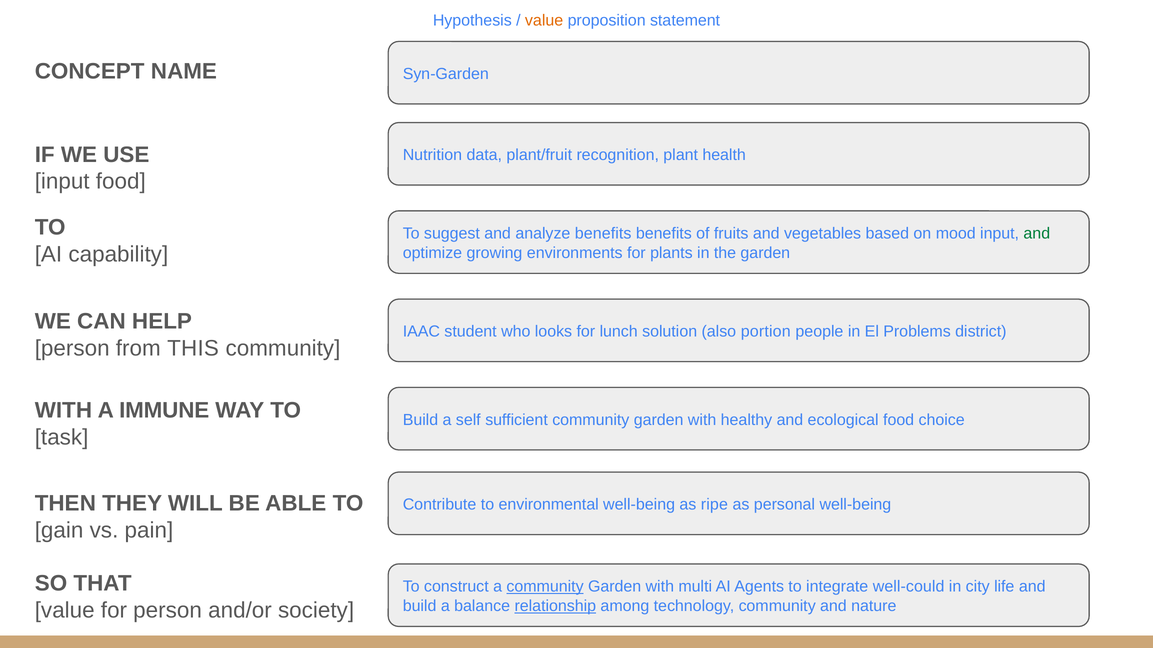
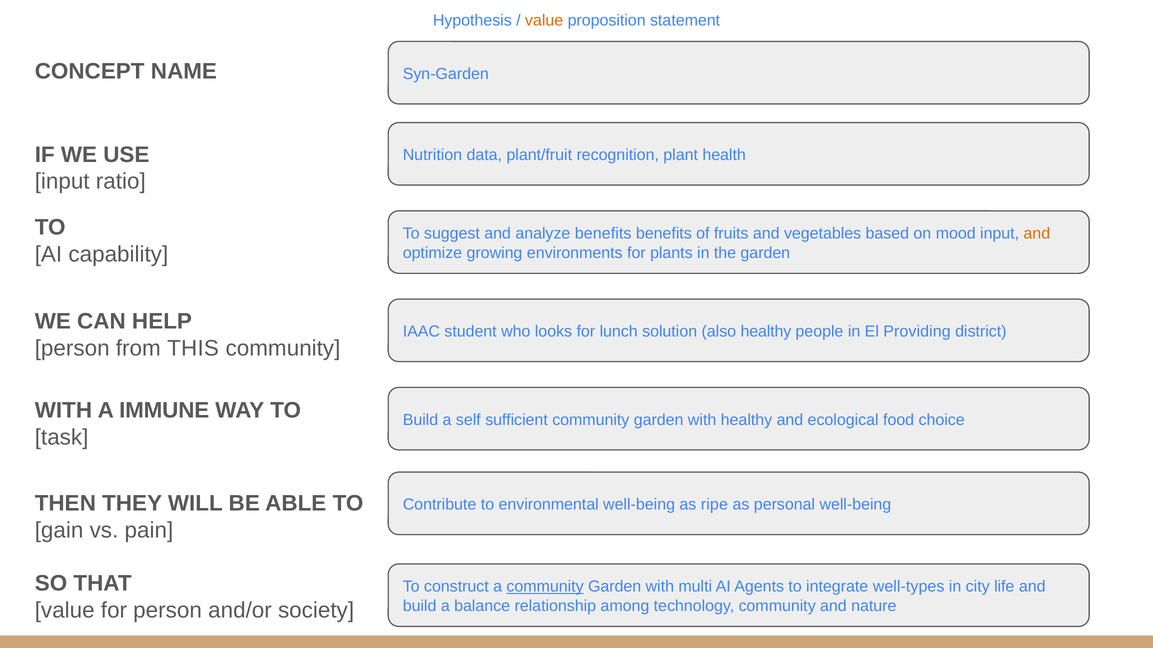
input food: food -> ratio (121, 182)
and colour: green -> orange (1037, 234)
also portion: portion -> healthy (766, 332)
Problems: Problems -> Providing (917, 332)
well-could: well-could -> well-types (909, 587)
relationship underline: present -> none (555, 606)
